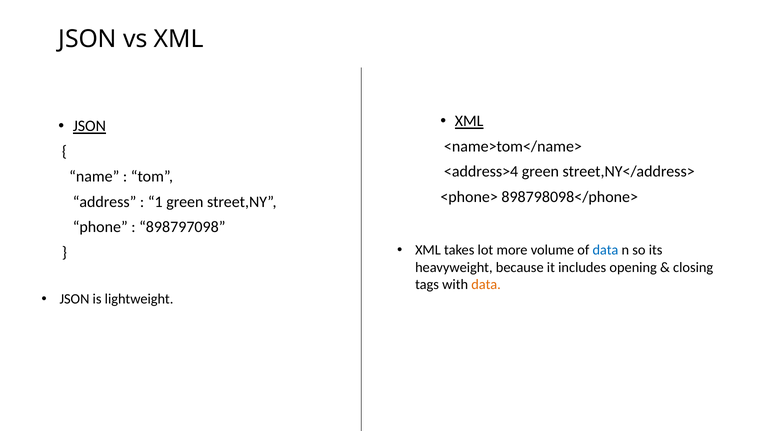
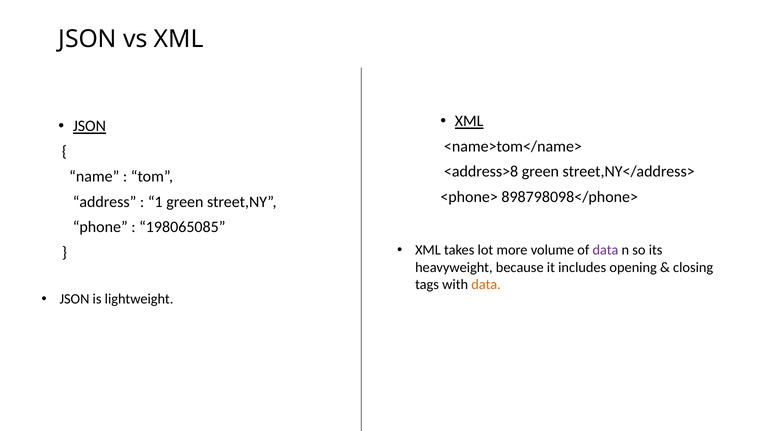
<address>4: <address>4 -> <address>8 (481, 172)
898797098: 898797098 -> 198065085 (182, 227)
data colour: blue -> purple (605, 250)
